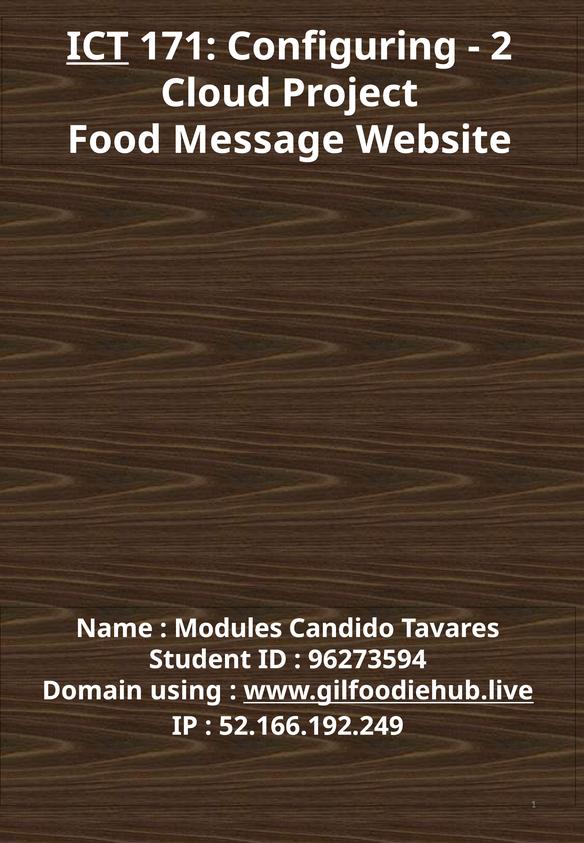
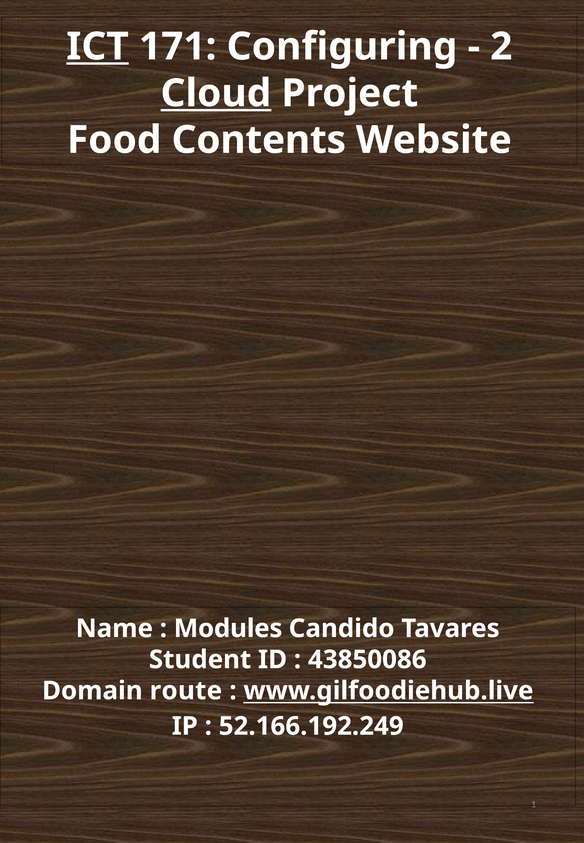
Cloud underline: none -> present (216, 93)
Message: Message -> Contents (259, 140)
96273594: 96273594 -> 43850086 (367, 660)
using: using -> route (186, 691)
